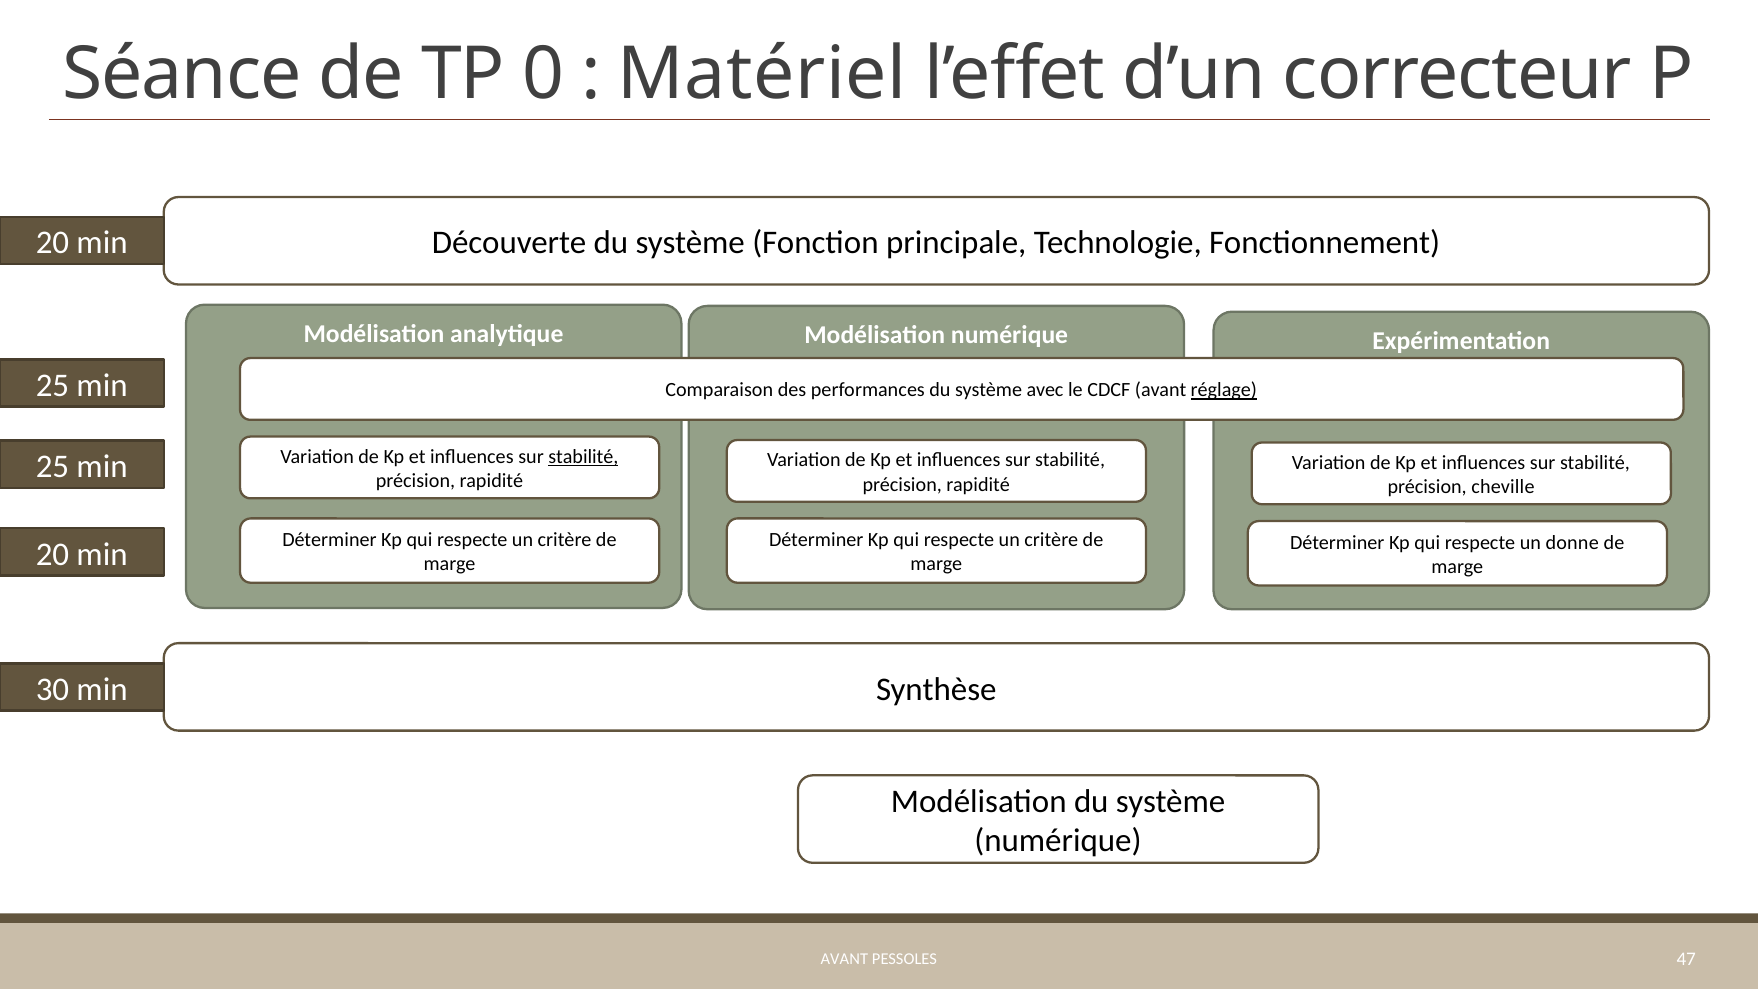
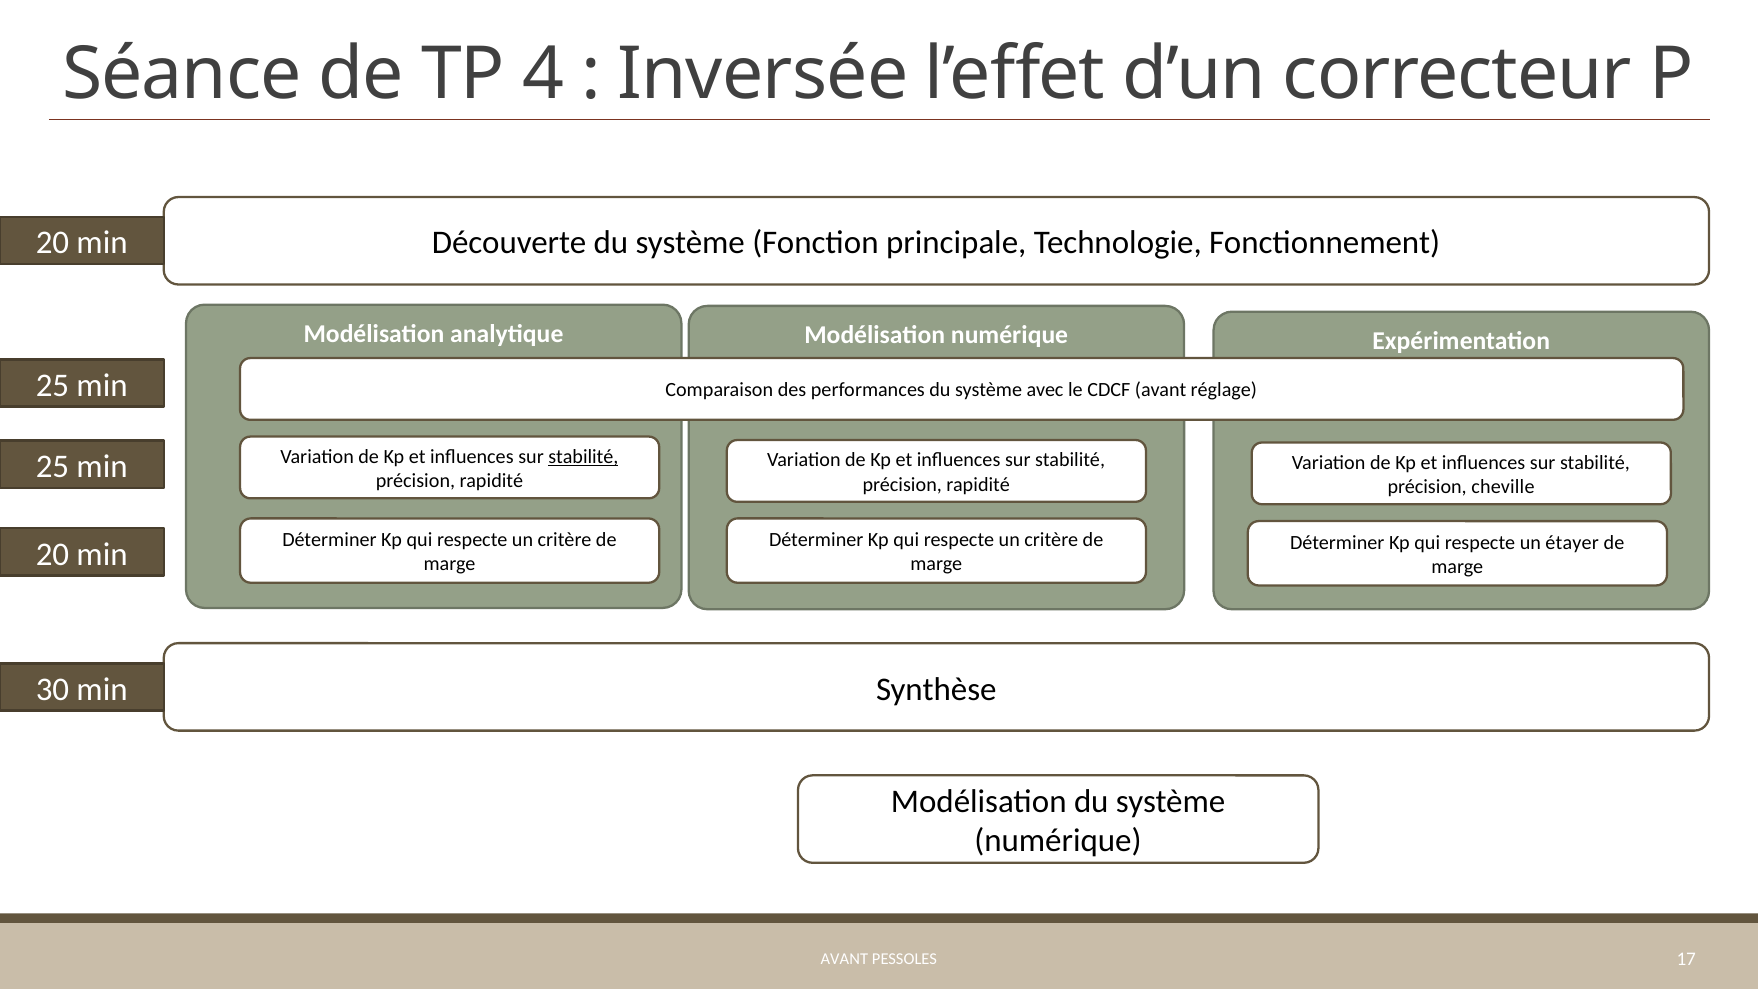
0: 0 -> 4 (543, 74)
Matériel: Matériel -> Inversée (763, 74)
réglage underline: present -> none (1224, 390)
donne: donne -> étayer (1572, 542)
47: 47 -> 17 (1686, 959)
